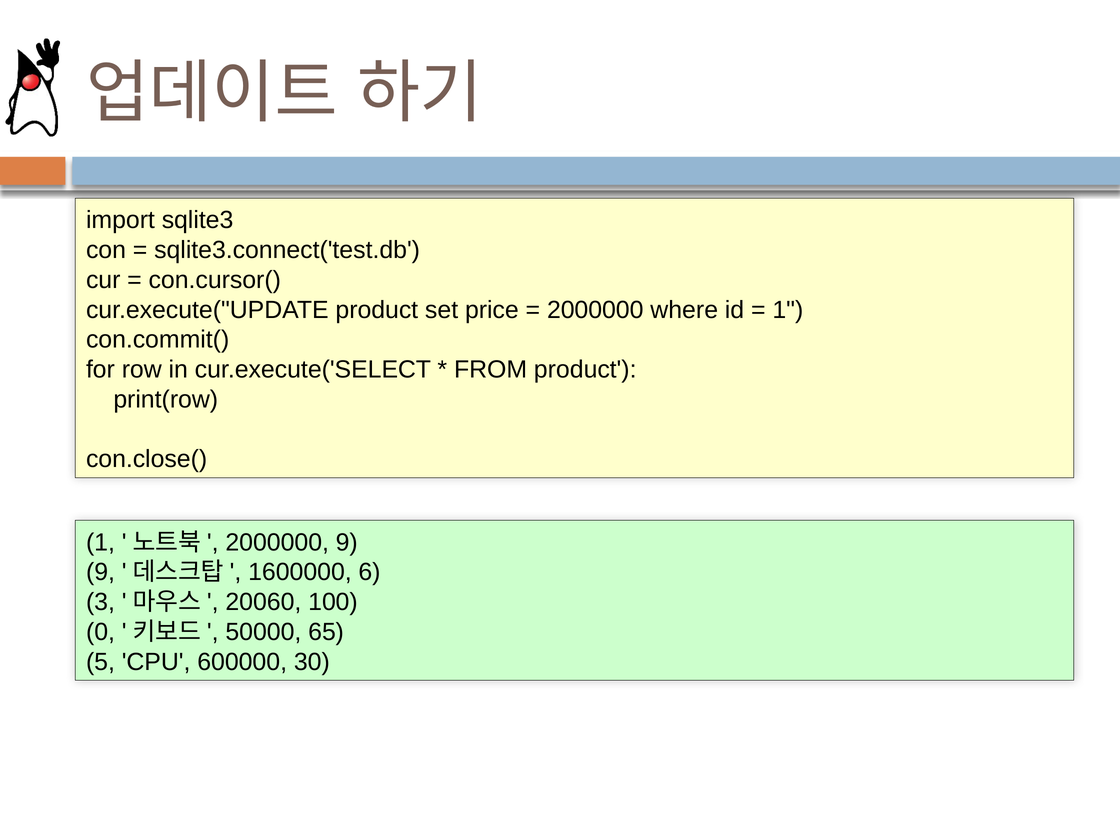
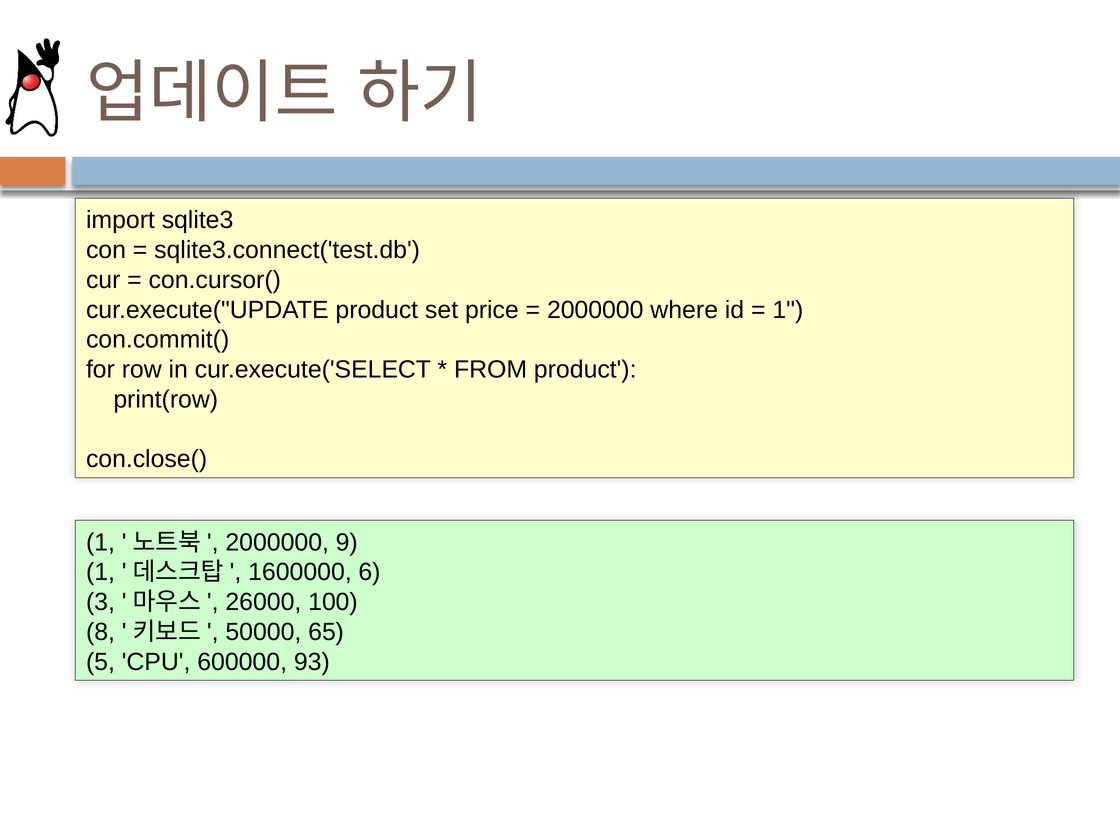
9: 9 -> 1 (101, 572)
20060: 20060 -> 26000 (263, 602)
0: 0 -> 8 (101, 632)
30: 30 -> 93 (312, 662)
